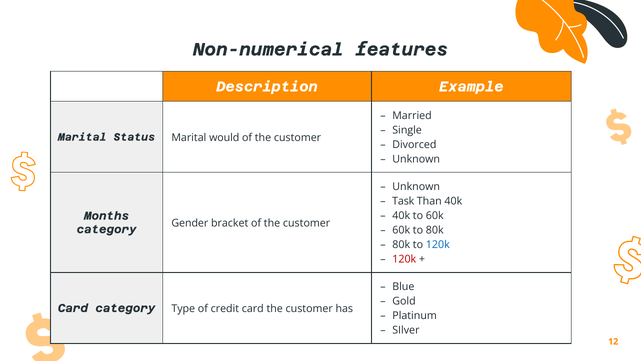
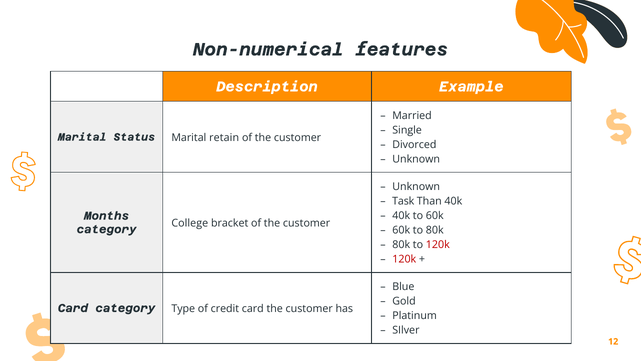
would: would -> retain (224, 137)
Gender: Gender -> College (190, 223)
120k colour: blue -> red (438, 245)
